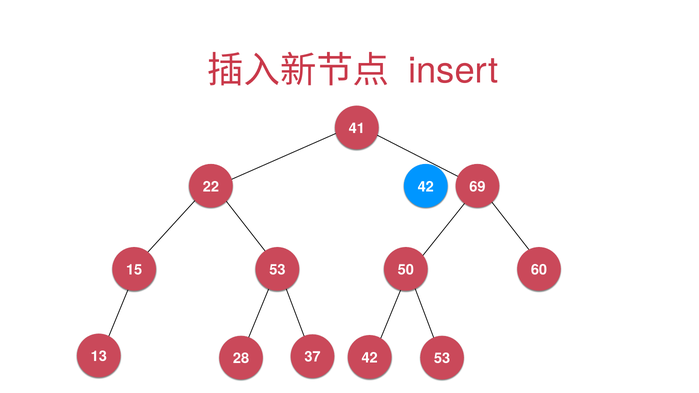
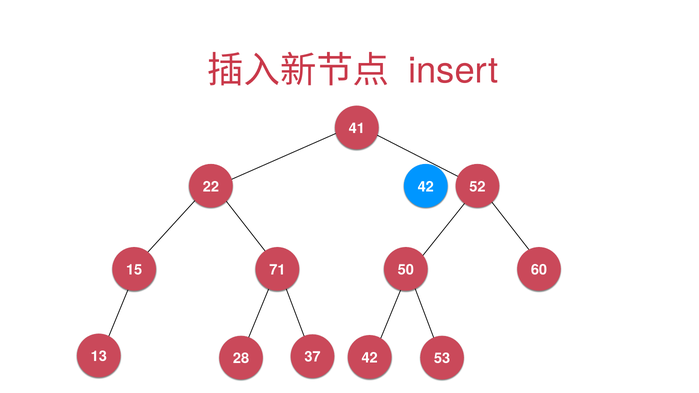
69: 69 -> 52 (477, 187)
15 53: 53 -> 71 (277, 270)
